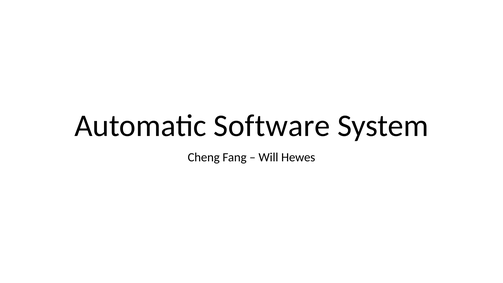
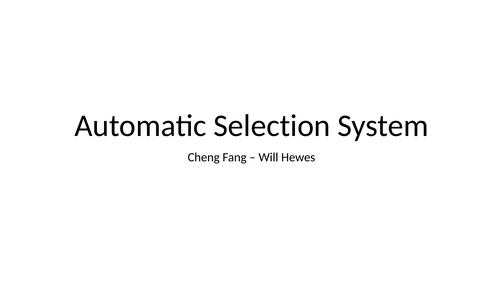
Software: Software -> Selection (272, 126)
